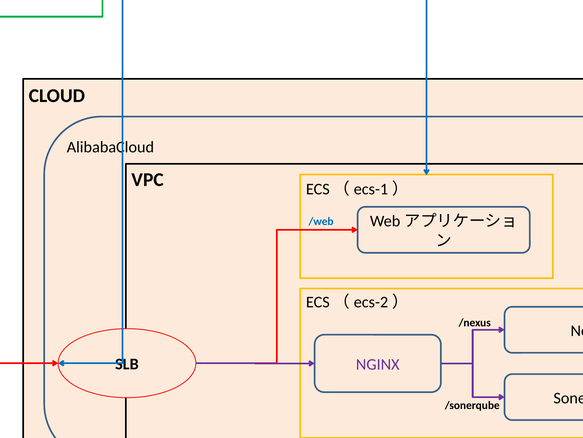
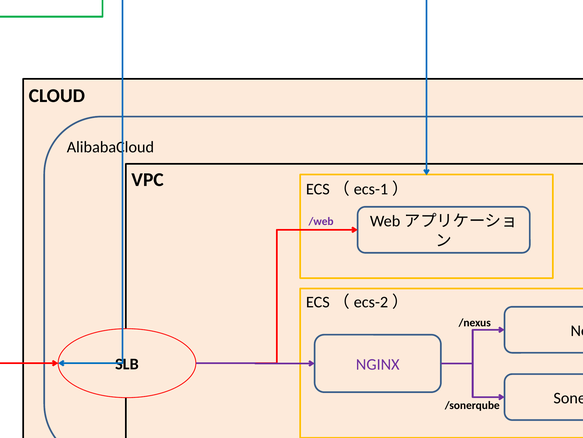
/web colour: blue -> purple (321, 221)
